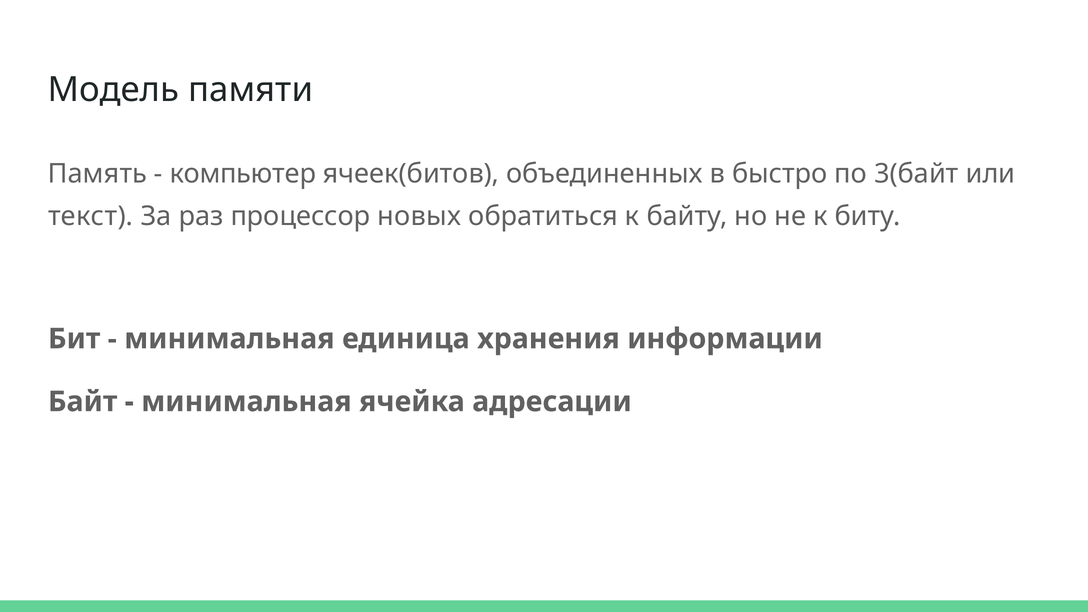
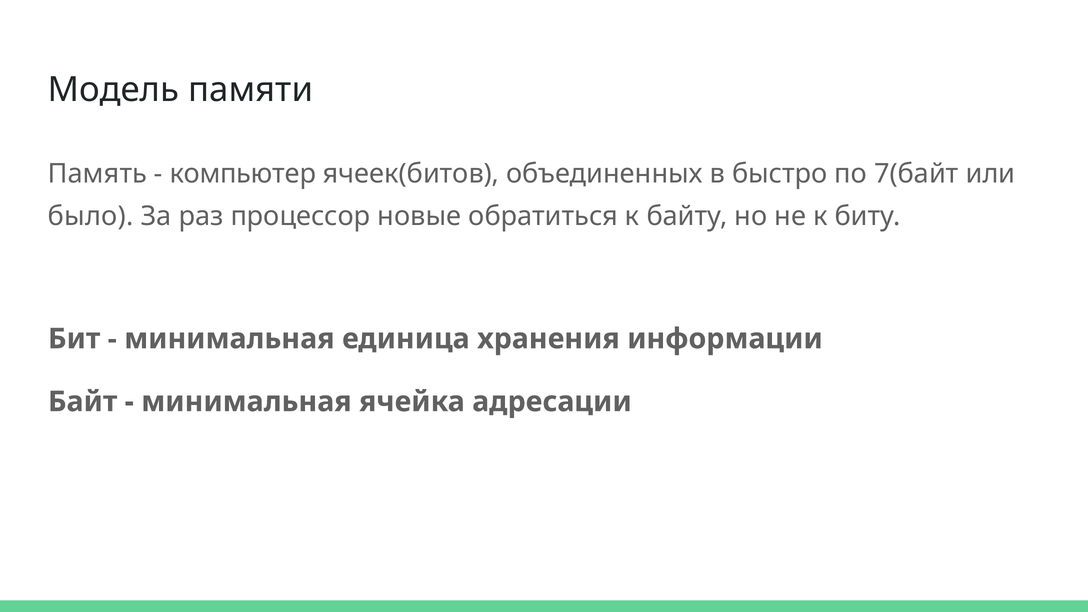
3(байт: 3(байт -> 7(байт (916, 174)
текст: текст -> было (91, 216)
новых: новых -> новые (419, 216)
